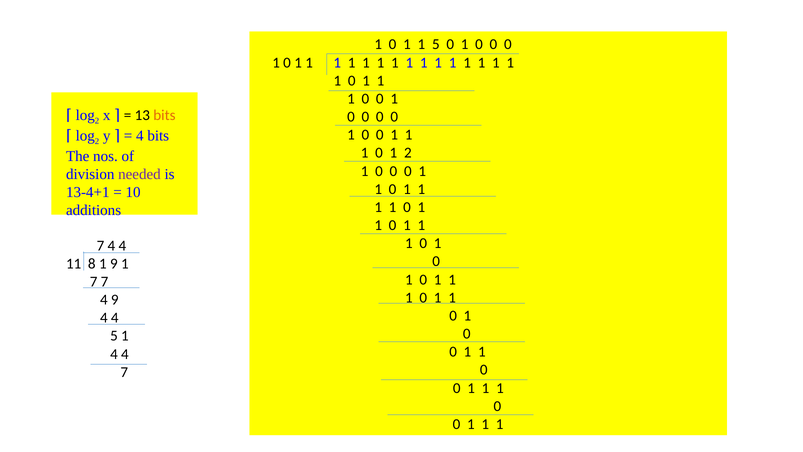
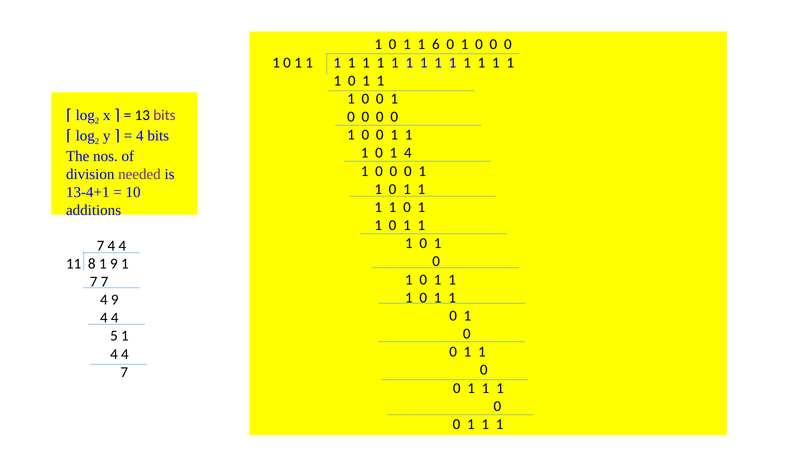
1 5: 5 -> 6 (436, 44)
bits colour: orange -> purple (164, 115)
0 1 2: 2 -> 4 (408, 153)
